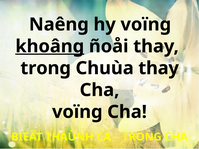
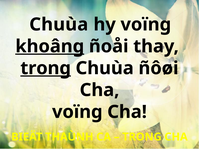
Naêng: Naêng -> Chuùa (59, 25)
trong underline: none -> present (46, 68)
Chuùa thay: thay -> ñôøi (158, 68)
